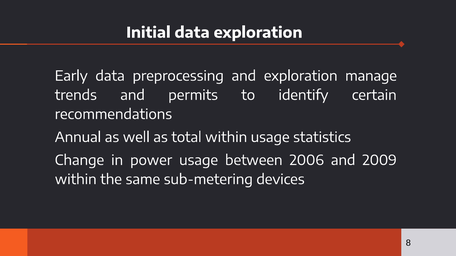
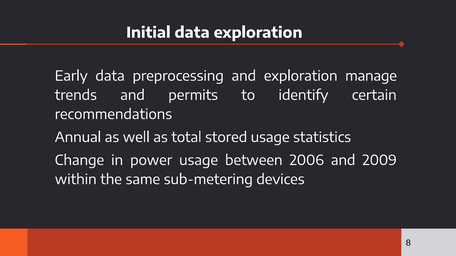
total within: within -> stored (226, 138)
